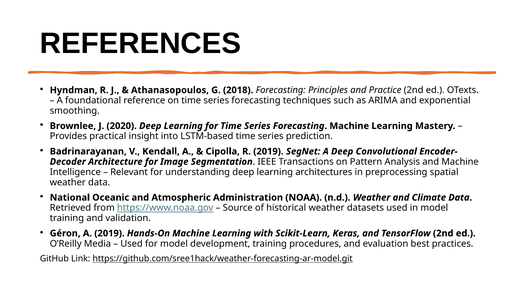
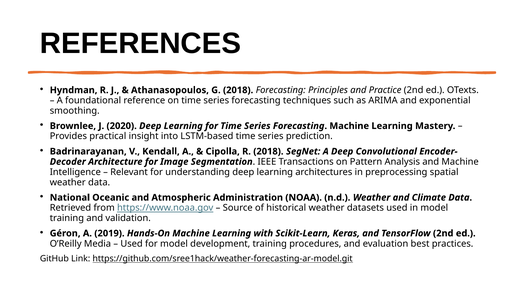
R 2019: 2019 -> 2018 (268, 151)
